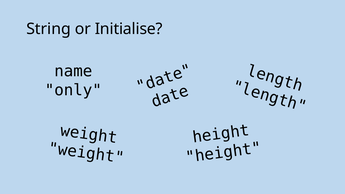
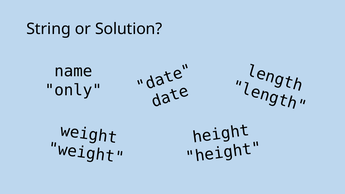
Initialise: Initialise -> Solution (129, 29)
